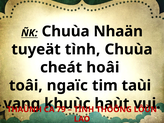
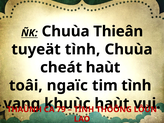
Nhaän: Nhaän -> Thieân (118, 31)
cheát hoâi: hoâi -> haùt (103, 67)
tim taùi: taùi -> tình (136, 85)
